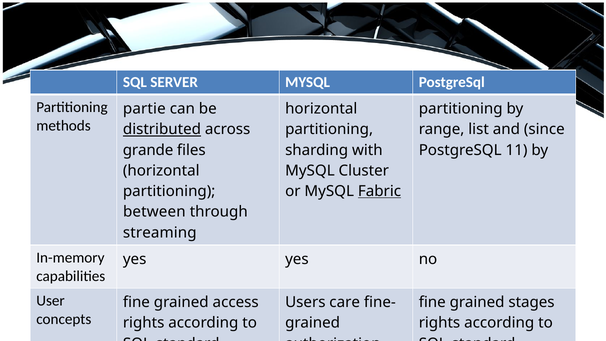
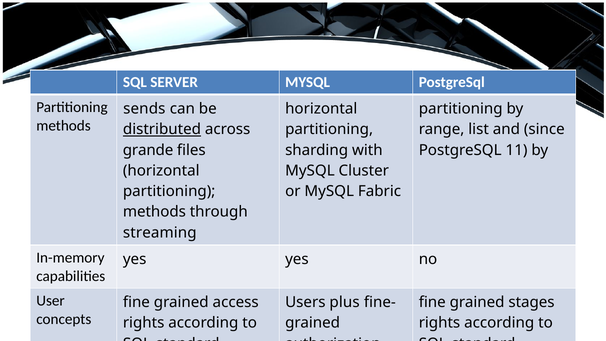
partie: partie -> sends (144, 109)
Fabric underline: present -> none (380, 191)
between: between -> methods (154, 212)
care: care -> plus (345, 302)
